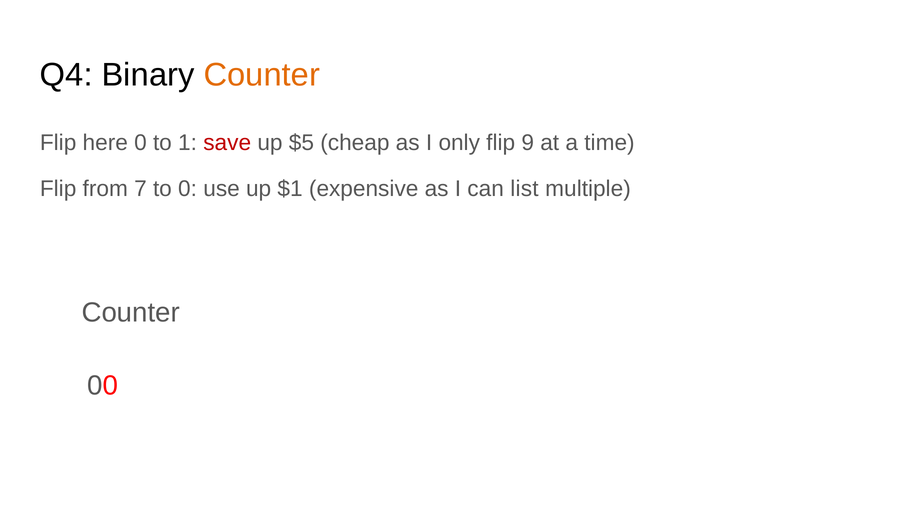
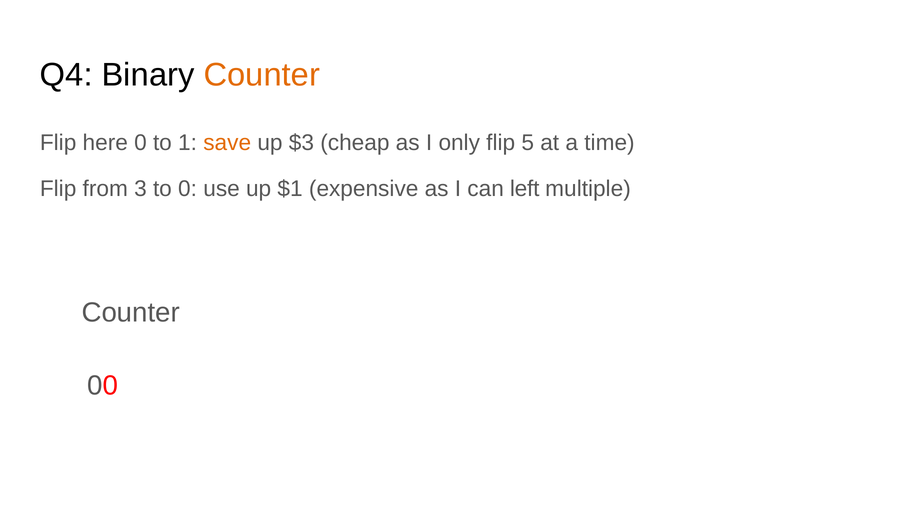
save colour: red -> orange (227, 142)
$5: $5 -> $3 (301, 142)
9: 9 -> 5 (528, 142)
7: 7 -> 3 (140, 189)
list: list -> left (525, 189)
